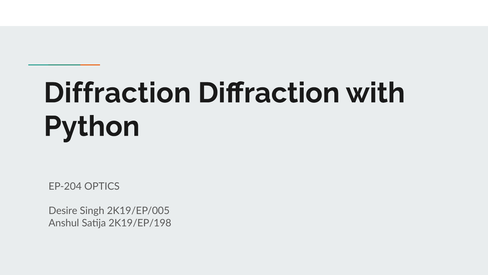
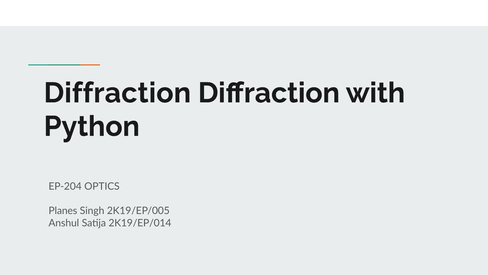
Desire: Desire -> Planes (63, 210)
2K19/EP/198: 2K19/EP/198 -> 2K19/EP/014 (140, 223)
